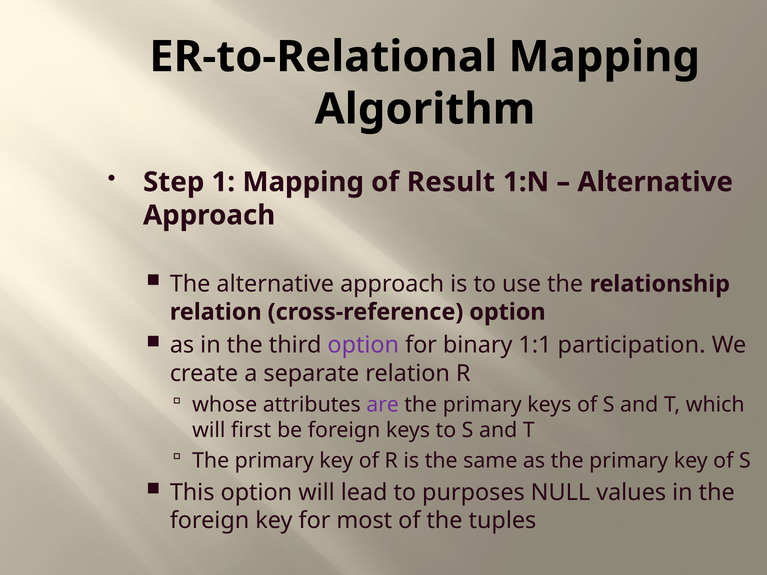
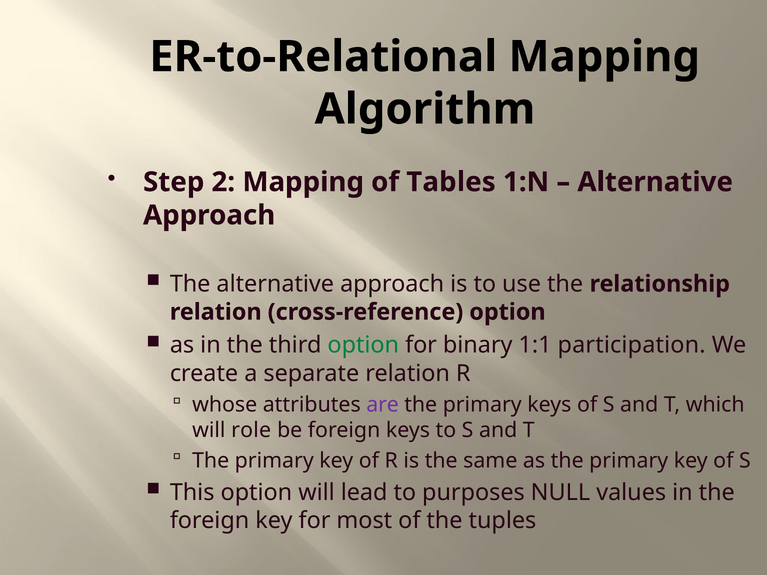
1: 1 -> 2 (223, 182)
Result: Result -> Tables (451, 182)
option colour: purple -> green (363, 345)
first: first -> role (251, 430)
